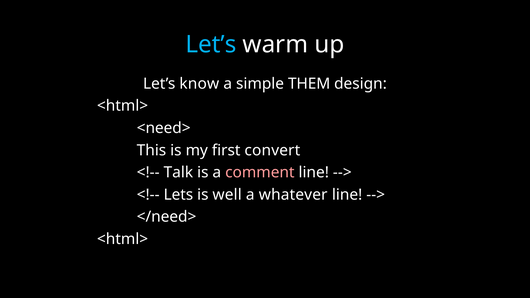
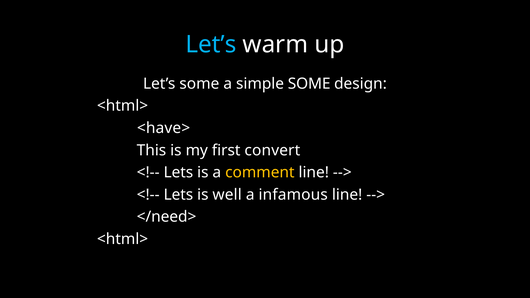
Let’s know: know -> some (199, 84)
simple THEM: THEM -> SOME (309, 84)
<need>: <need> -> <have> (164, 128)
Talk: Talk -> Lets (178, 173)
comment colour: pink -> yellow (260, 173)
whatever: whatever -> infamous (293, 195)
